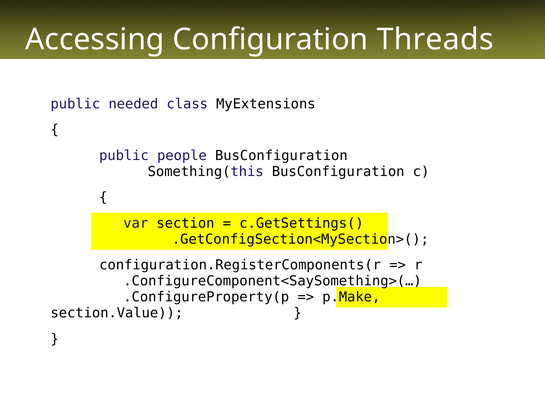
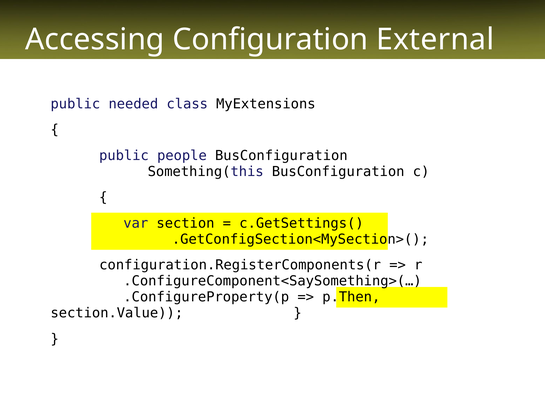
Threads: Threads -> External (435, 39)
p.Make: p.Make -> p.Then (351, 297)
